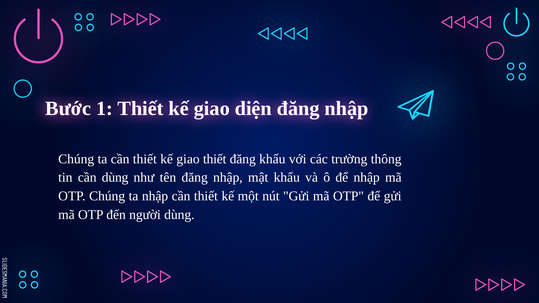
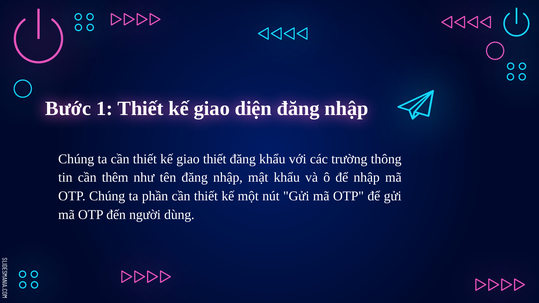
cần dùng: dùng -> thêm (115, 178)
ta nhập: nhập -> phần (155, 196)
